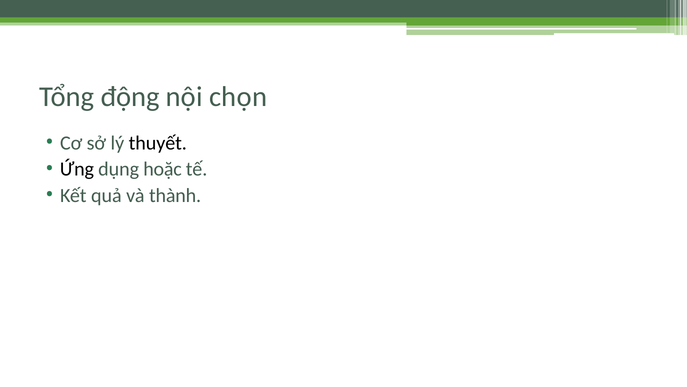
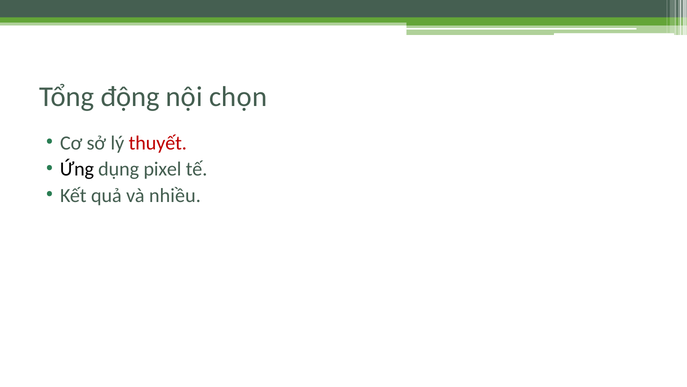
thuyết colour: black -> red (158, 143)
hoặc: hoặc -> pixel (162, 169)
thành: thành -> nhiều (175, 195)
